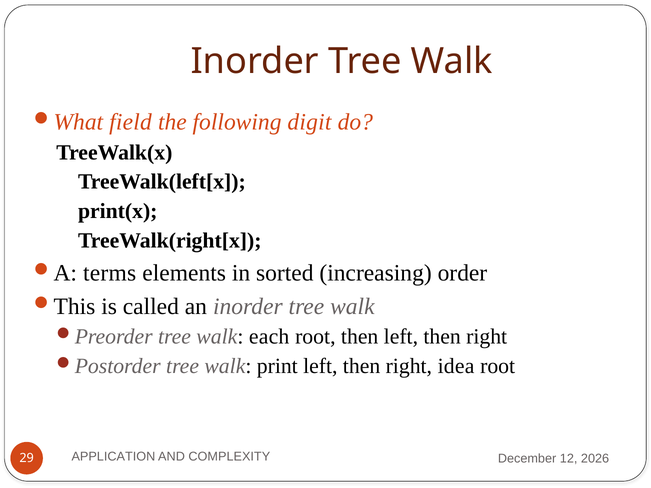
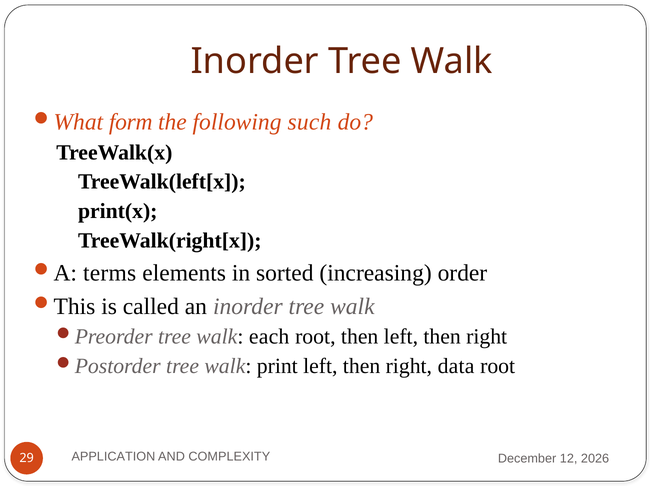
field: field -> form (131, 122)
digit: digit -> such (309, 122)
idea: idea -> data (456, 366)
